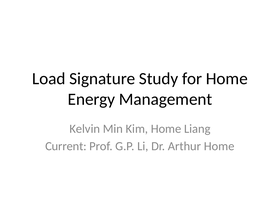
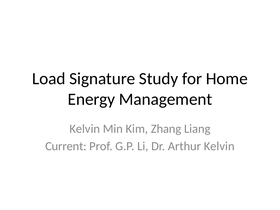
Kim Home: Home -> Zhang (166, 129)
Arthur Home: Home -> Kelvin (219, 146)
